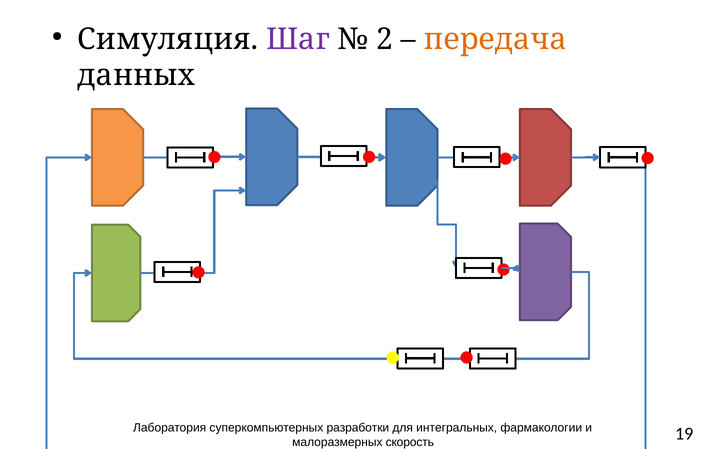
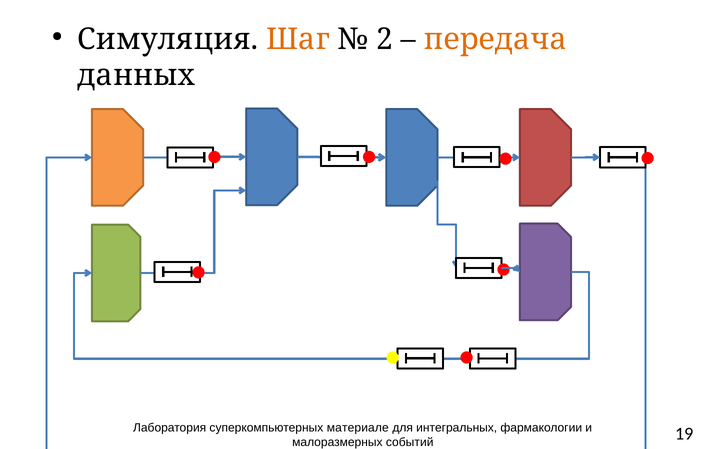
Шаг colour: purple -> orange (298, 39)
разработки: разработки -> материале (358, 428)
скорость: скорость -> событий (410, 442)
